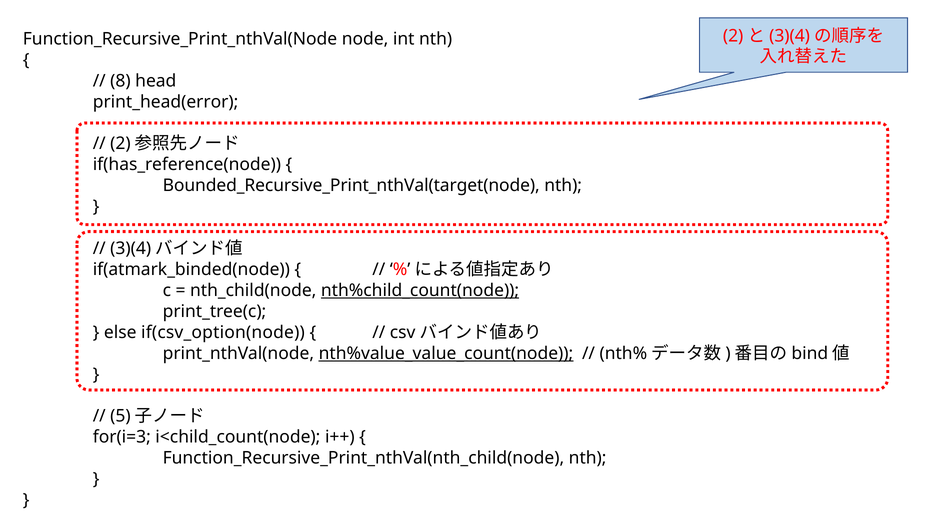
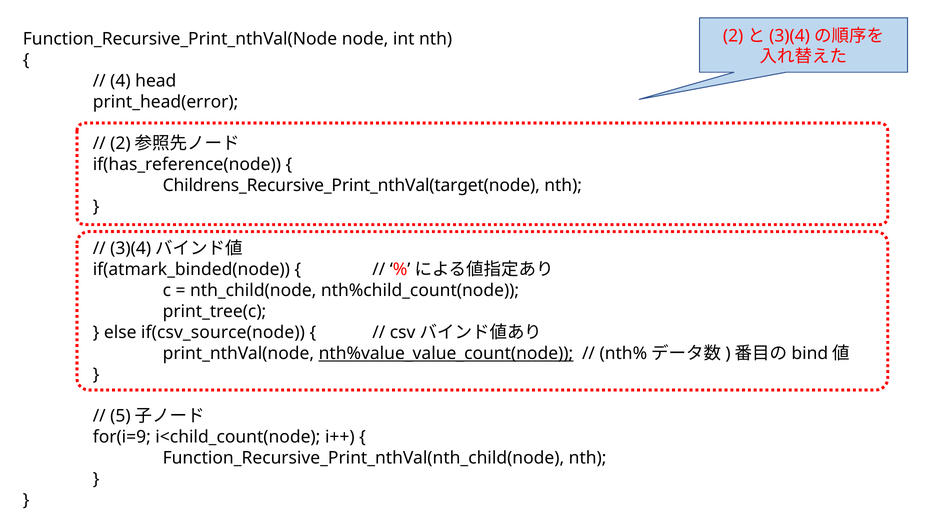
8: 8 -> 4 (120, 81)
Bounded_Recursive_Print_nthVal(target(node: Bounded_Recursive_Print_nthVal(target(node -> Childrens_Recursive_Print_nthVal(target(node (351, 186)
nth%child_count(node underline: present -> none (420, 291)
if(csv_option(node: if(csv_option(node -> if(csv_source(node (223, 333)
for(i=3: for(i=3 -> for(i=9 (122, 437)
